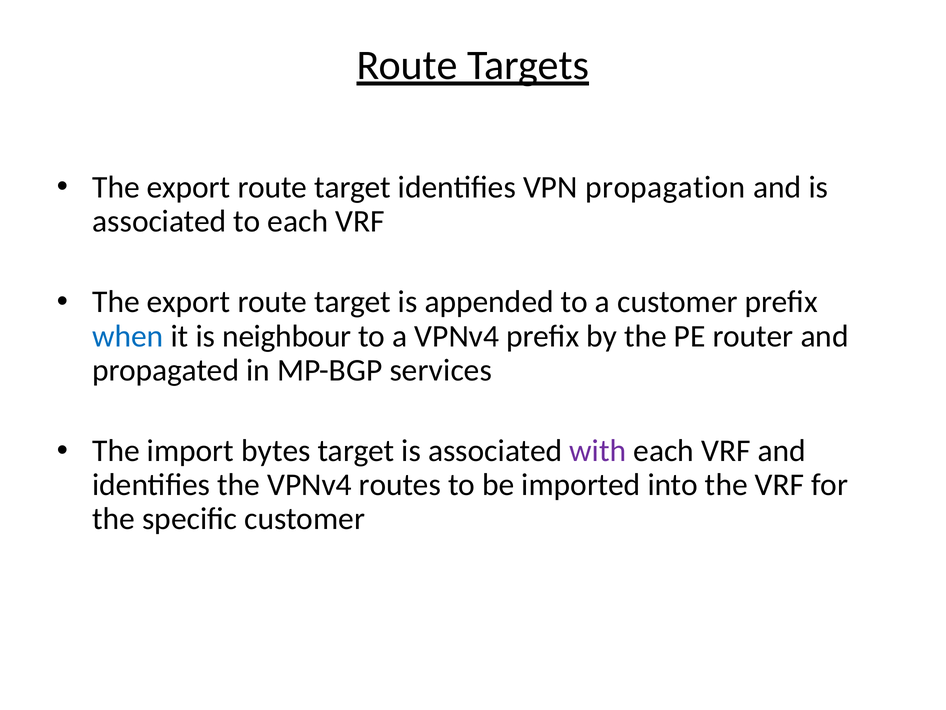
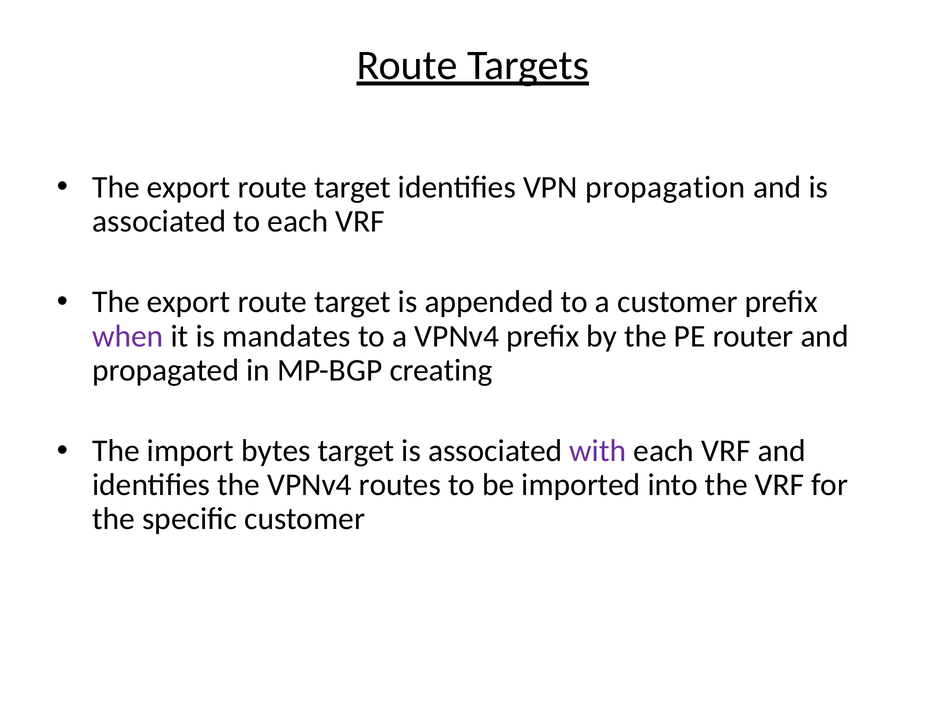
when colour: blue -> purple (128, 336)
neighbour: neighbour -> mandates (287, 336)
services: services -> creating (441, 370)
